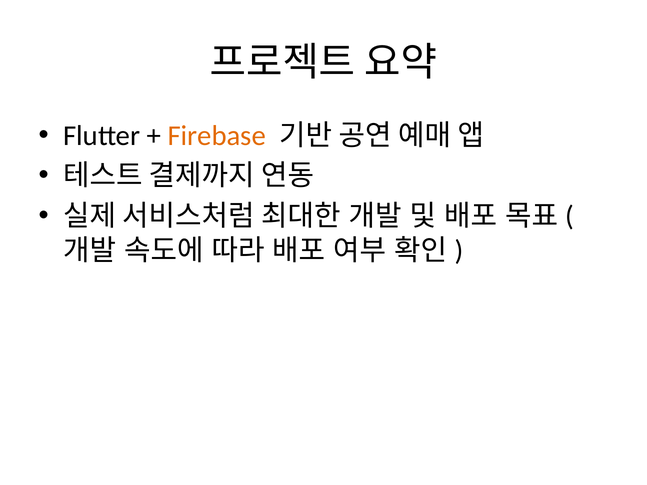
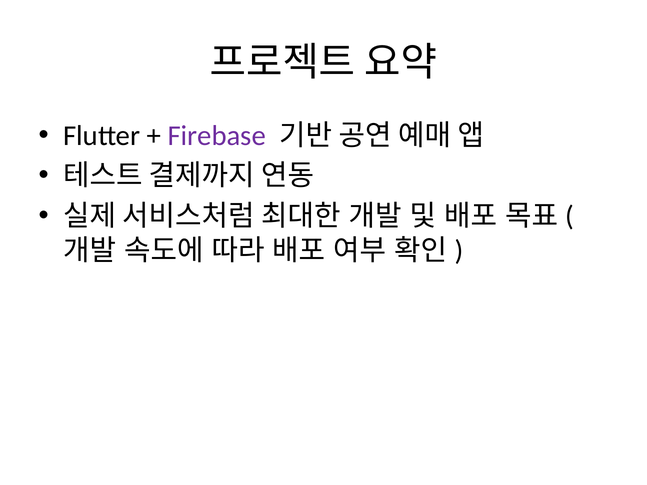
Firebase colour: orange -> purple (217, 136)
